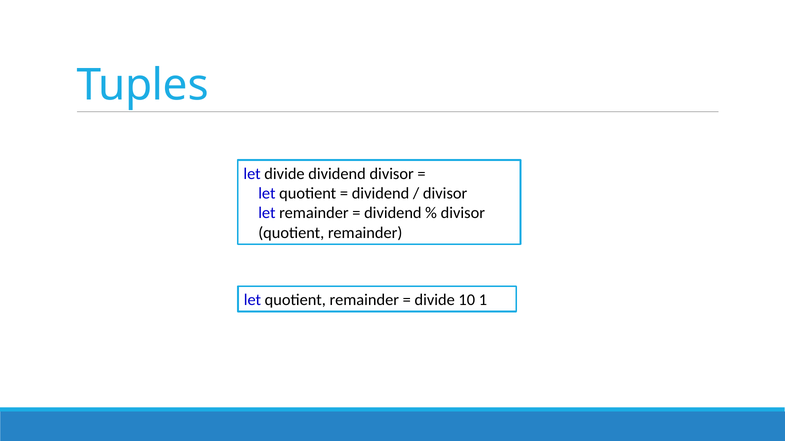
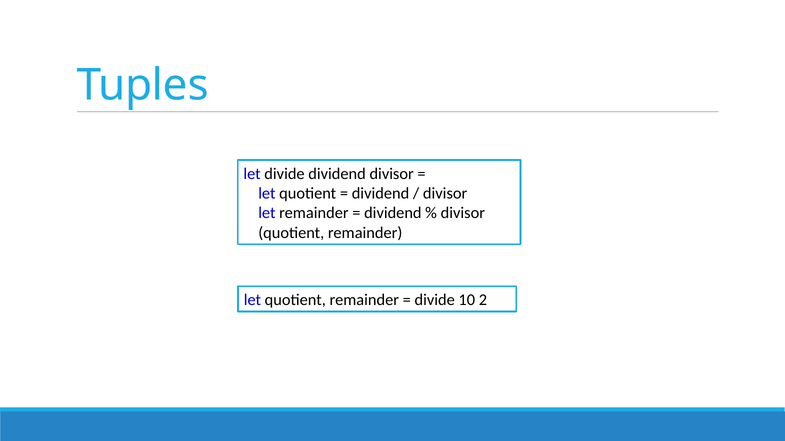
1: 1 -> 2 (483, 300)
